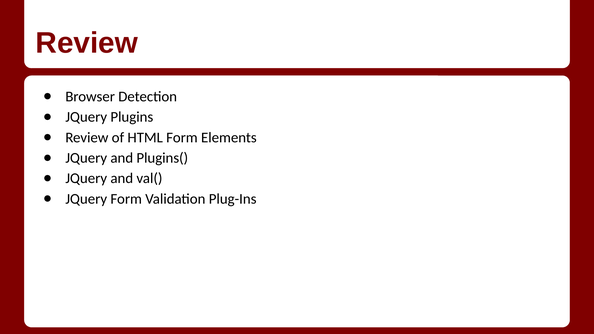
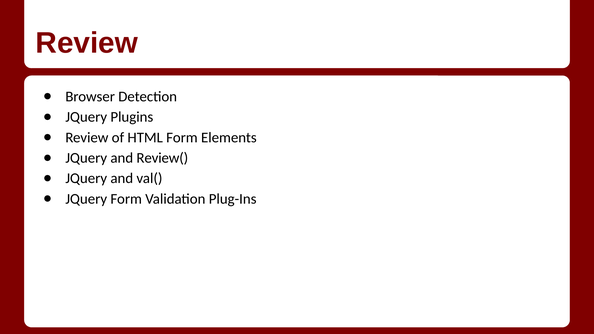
Plugins(: Plugins( -> Review( (162, 158)
